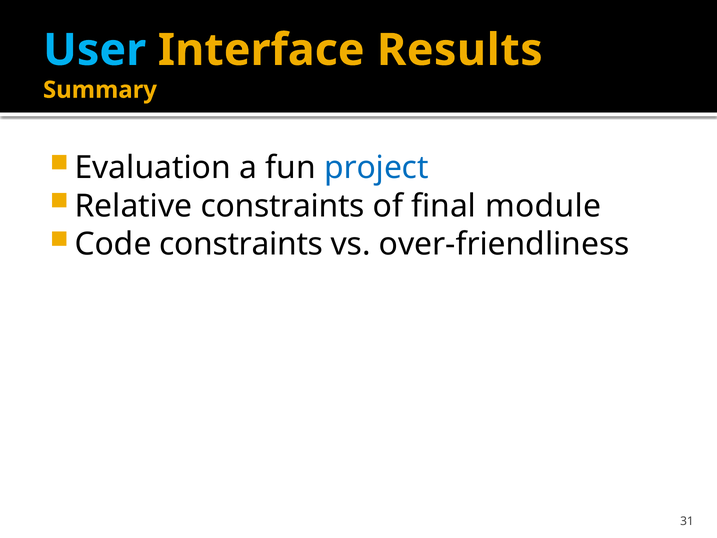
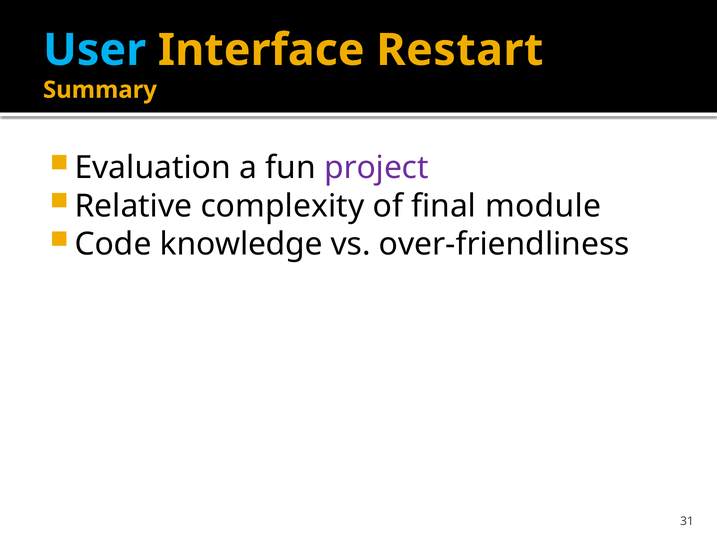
Results: Results -> Restart (460, 50)
project colour: blue -> purple (376, 168)
Relative constraints: constraints -> complexity (282, 206)
Code constraints: constraints -> knowledge (241, 244)
